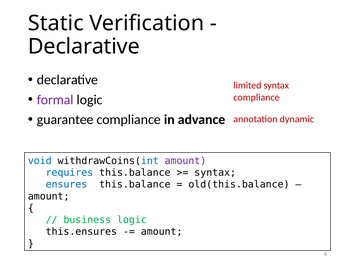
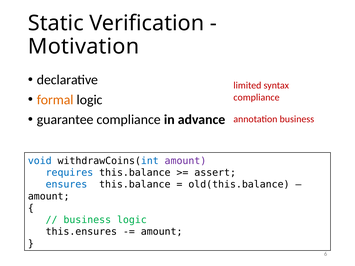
Declarative: Declarative -> Motivation (84, 47)
formal colour: purple -> orange (55, 100)
annotation dynamic: dynamic -> business (297, 119)
syntax: syntax -> assert (215, 173)
